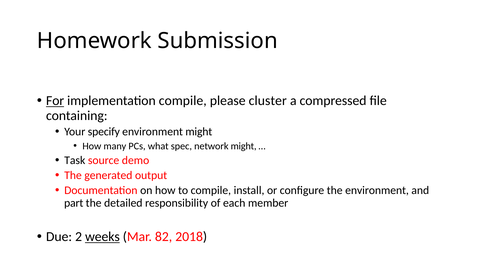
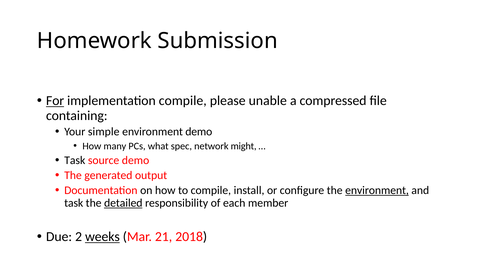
cluster: cluster -> unable (268, 101)
specify: specify -> simple (104, 132)
environment might: might -> demo (199, 132)
environment underline: none -> present (377, 190)
part: part -> task (74, 203)
detailed underline: none -> present (123, 203)
82: 82 -> 21 (164, 237)
